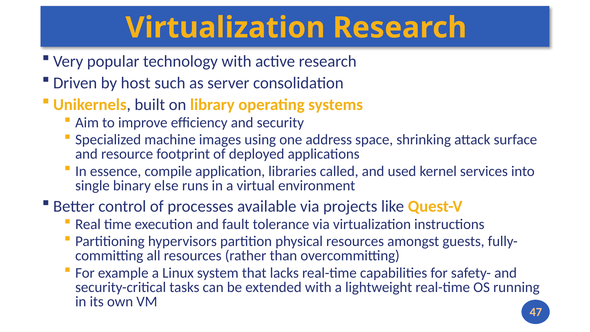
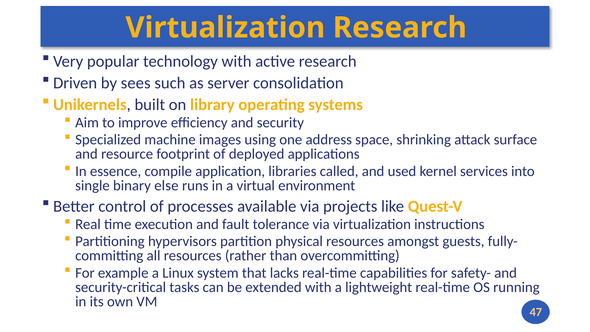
host: host -> sees (136, 83)
